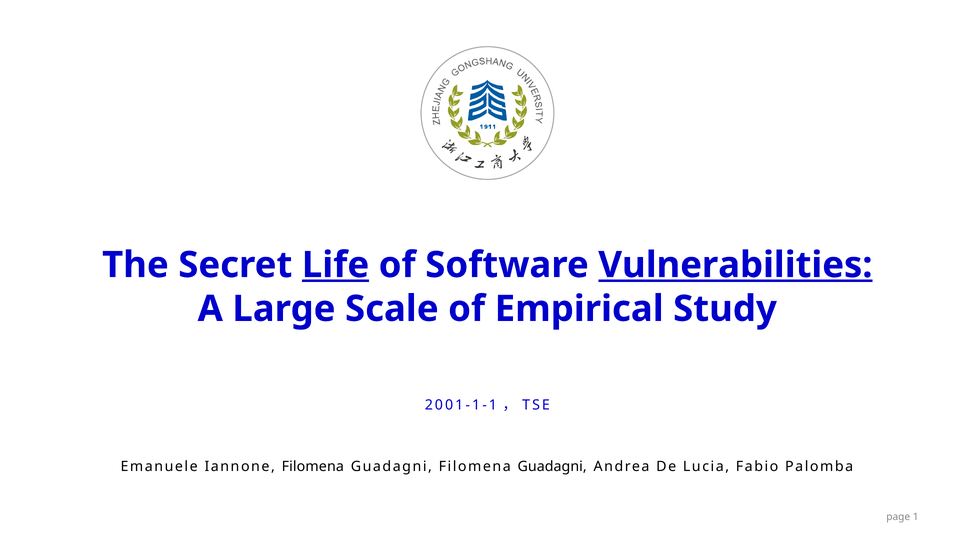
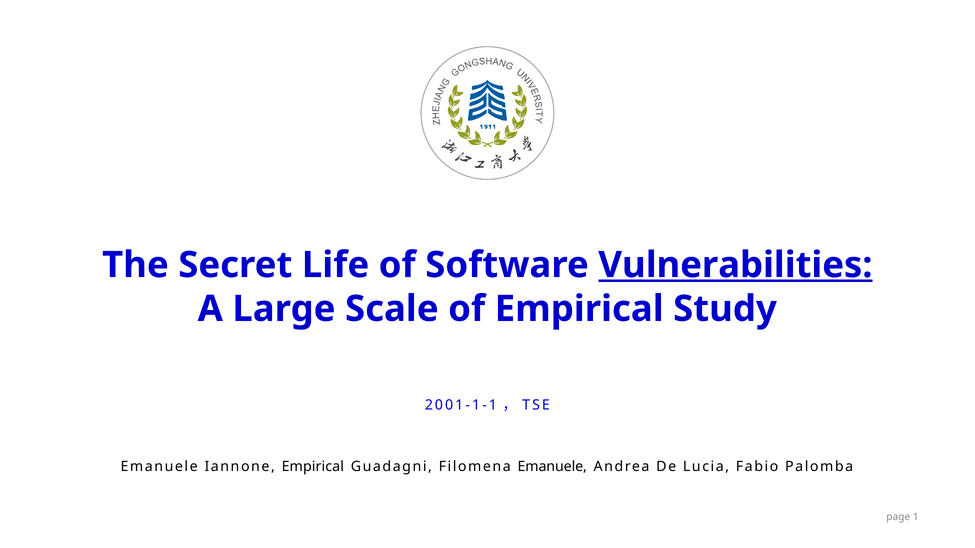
Life underline: present -> none (336, 265)
Iannone Filomena: Filomena -> Empirical (313, 467)
Guadagni Filomena Guadagni: Guadagni -> Emanuele (552, 467)
